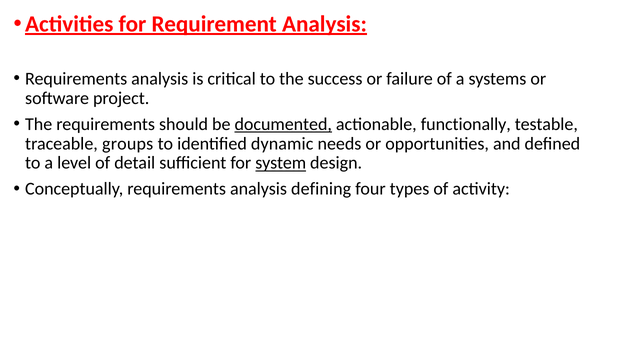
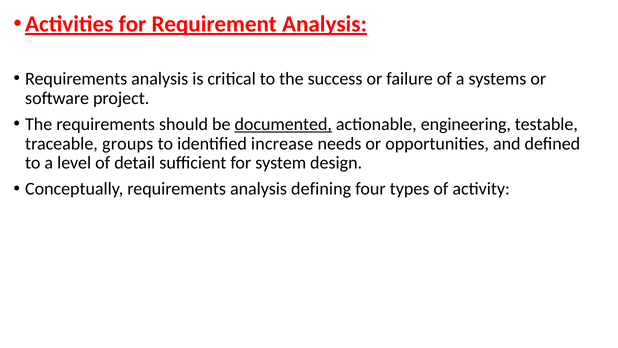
functionally: functionally -> engineering (466, 124)
dynamic: dynamic -> increase (282, 143)
system underline: present -> none (281, 163)
